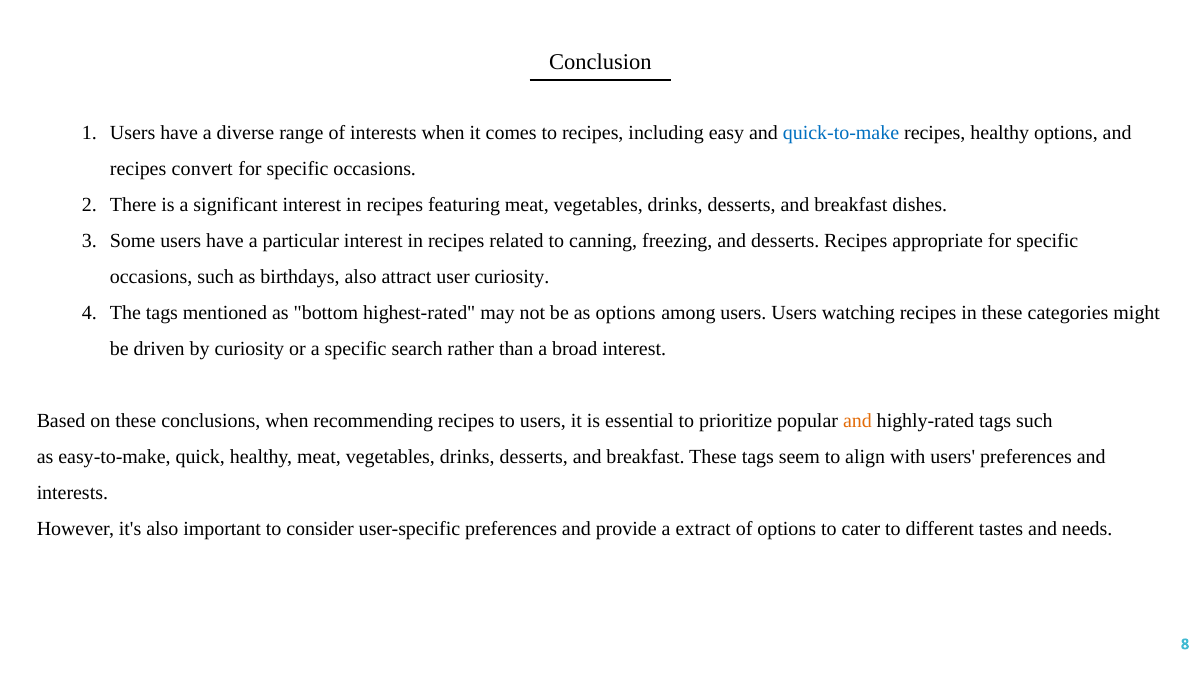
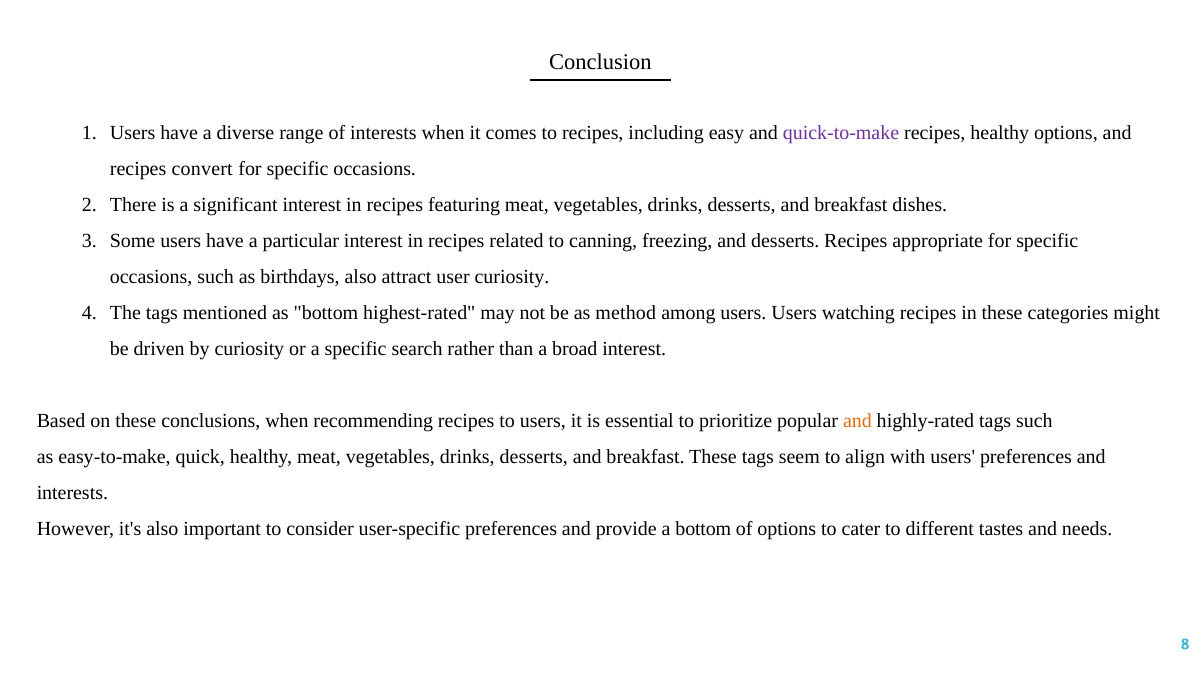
quick-to-make colour: blue -> purple (841, 133)
as options: options -> method (626, 313)
a extract: extract -> bottom (703, 529)
